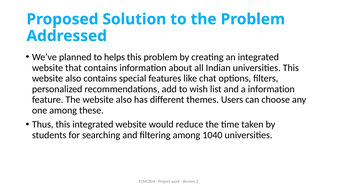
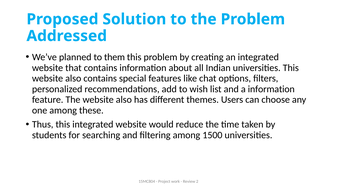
helps: helps -> them (115, 57)
1040: 1040 -> 1500 (212, 135)
